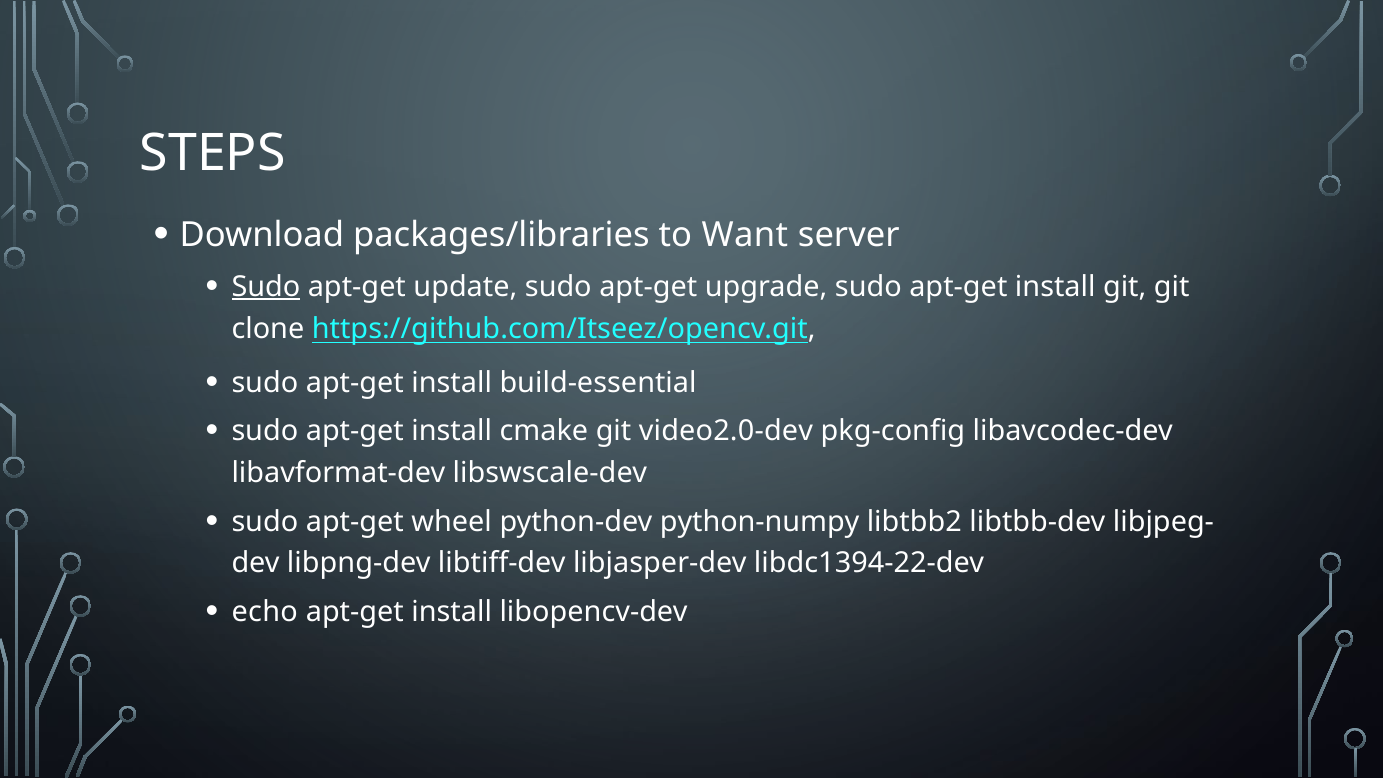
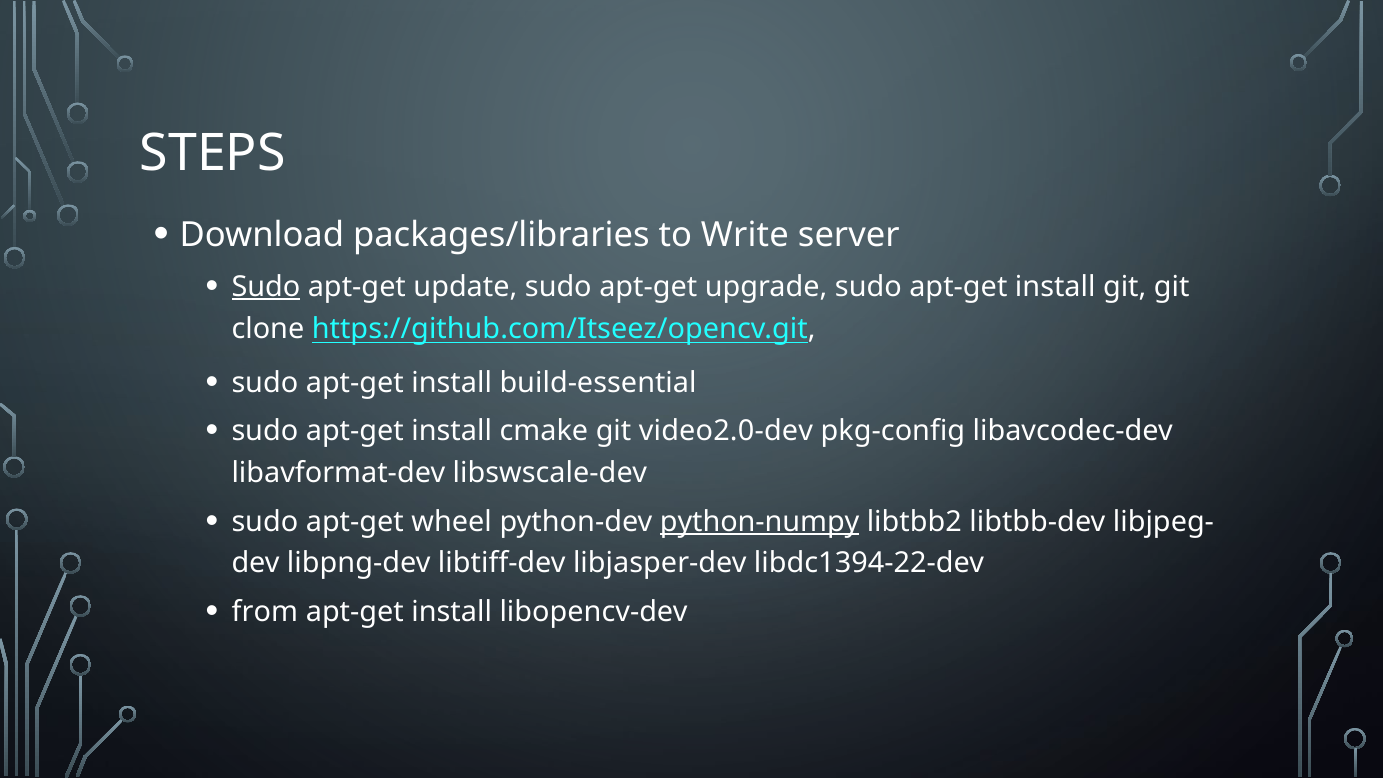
Want: Want -> Write (745, 235)
python-numpy underline: none -> present (760, 522)
echo: echo -> from (265, 612)
